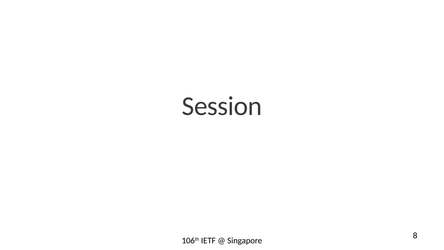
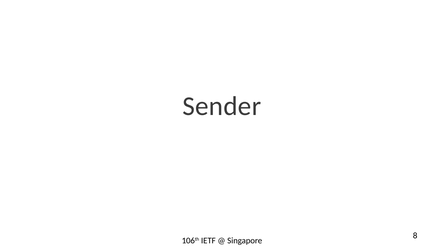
Session: Session -> Sender (222, 106)
